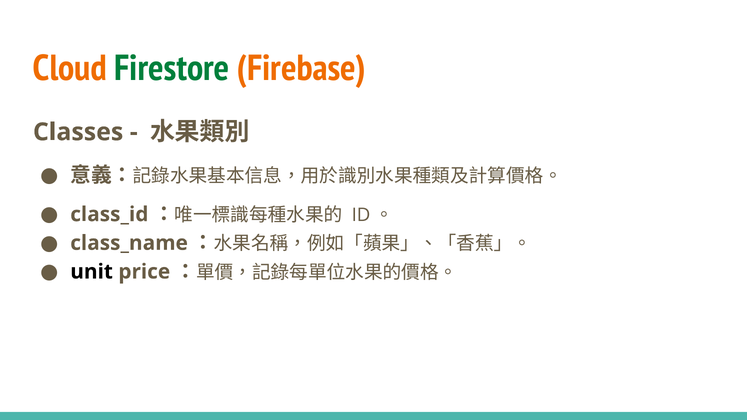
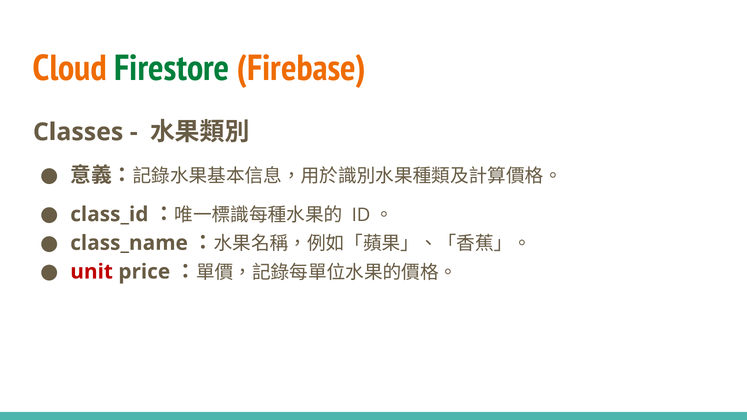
unit colour: black -> red (92, 272)
